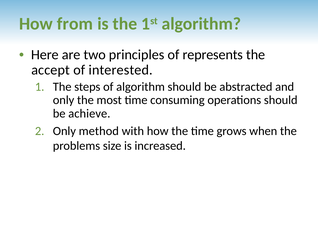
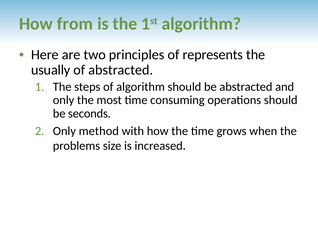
accept: accept -> usually (51, 70)
of interested: interested -> abstracted (121, 70)
achieve: achieve -> seconds (89, 113)
